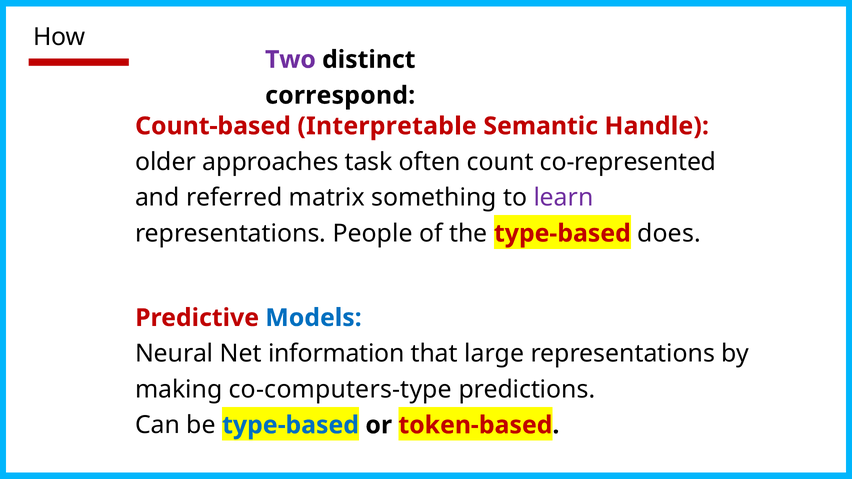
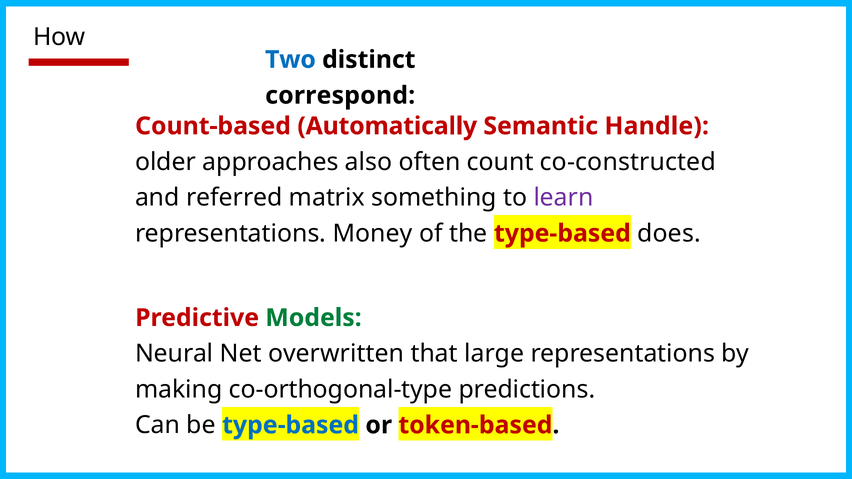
Two colour: purple -> blue (291, 60)
Interpretable: Interpretable -> Automatically (387, 126)
task: task -> also (369, 162)
co-represented: co-represented -> co-constructed (628, 162)
People: People -> Money (373, 234)
Models colour: blue -> green (314, 318)
information: information -> overwritten (336, 354)
co-computers-type: co-computers-type -> co-orthogonal-type (341, 390)
